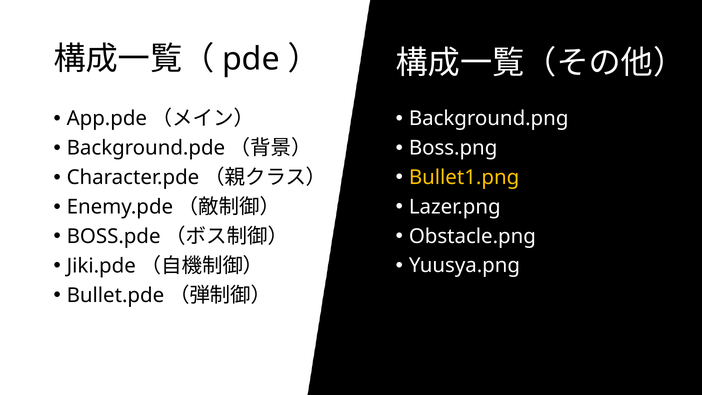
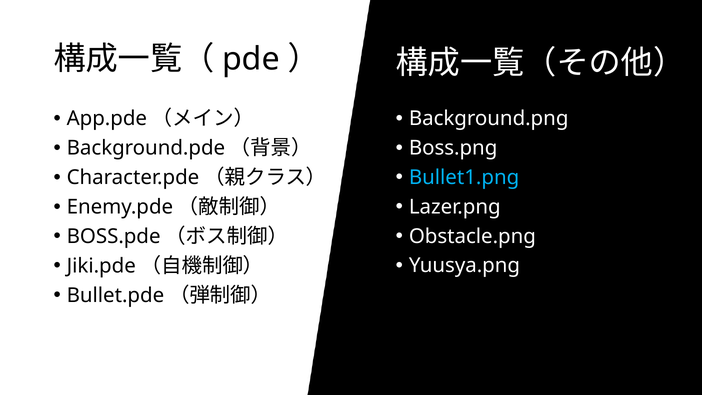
Bullet1.png colour: yellow -> light blue (464, 177)
